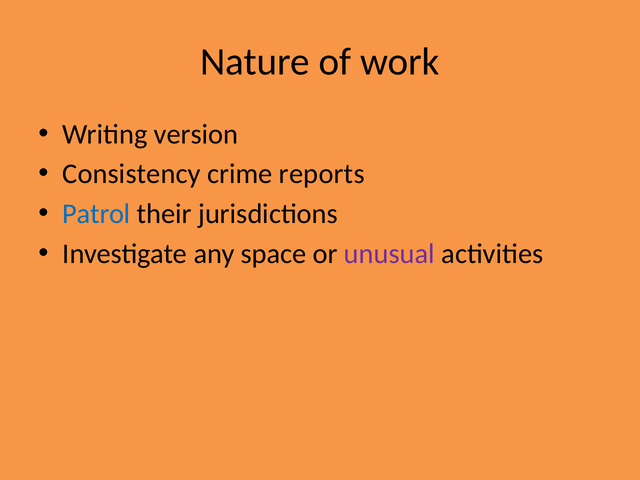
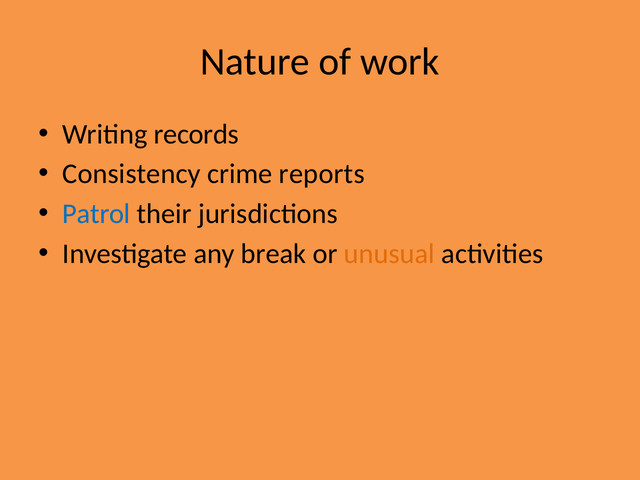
version: version -> records (196, 134)
space: space -> break (274, 254)
unusual colour: purple -> orange (389, 254)
